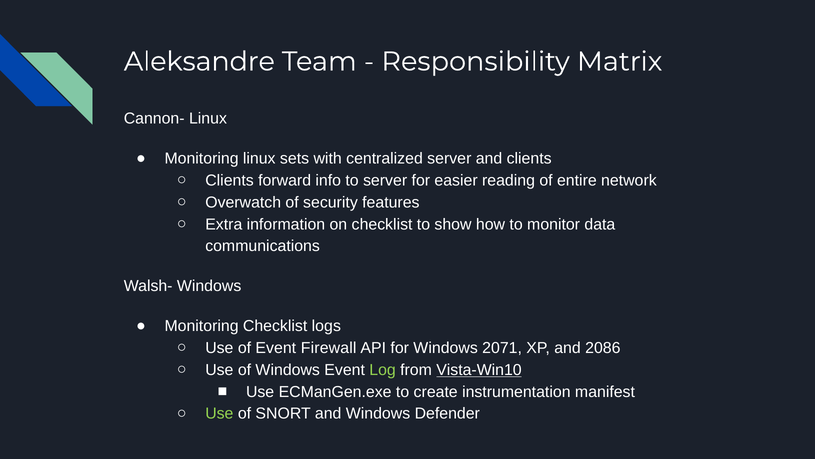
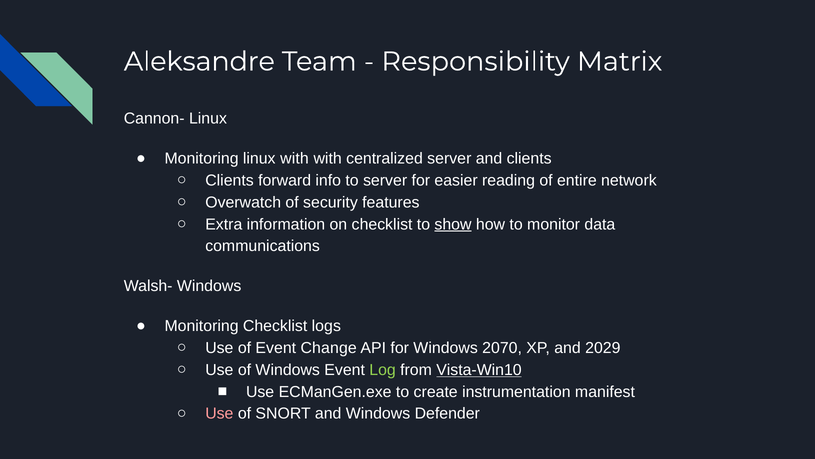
linux sets: sets -> with (294, 159)
show underline: none -> present (453, 224)
Firewall: Firewall -> Change (329, 348)
2071: 2071 -> 2070 (502, 348)
2086: 2086 -> 2029 (603, 348)
Use colour: light green -> pink (219, 413)
